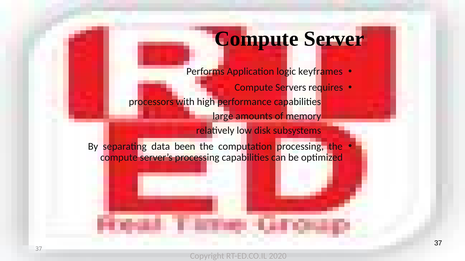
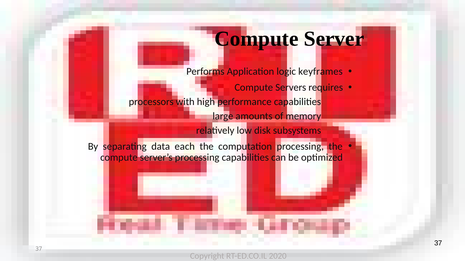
been: been -> each (185, 147)
